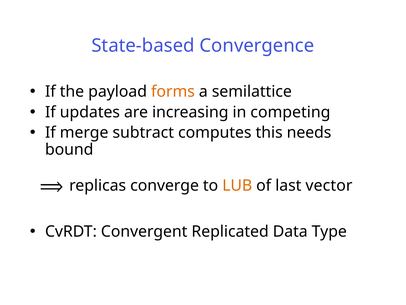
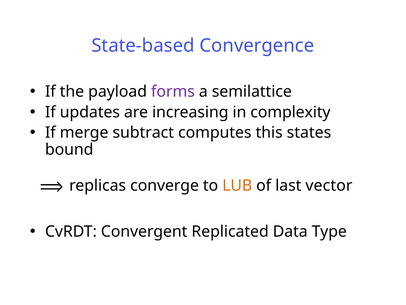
forms colour: orange -> purple (173, 91)
competing: competing -> complexity (290, 112)
needs: needs -> states (309, 132)
